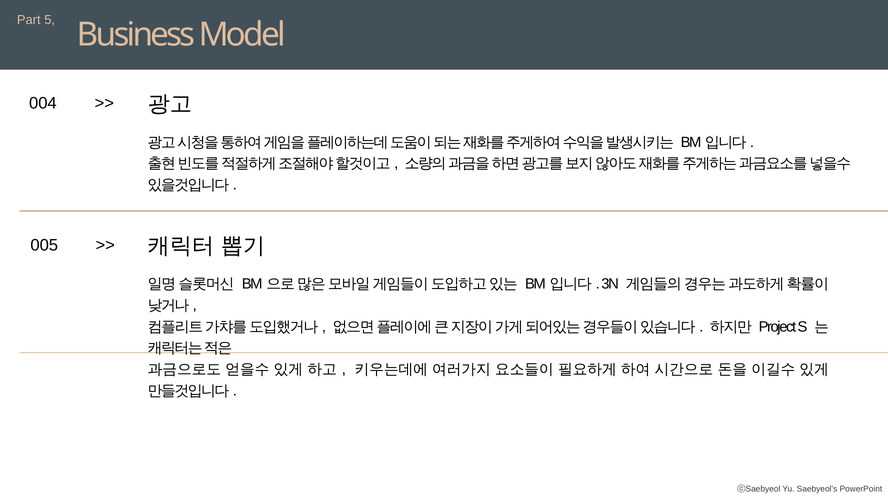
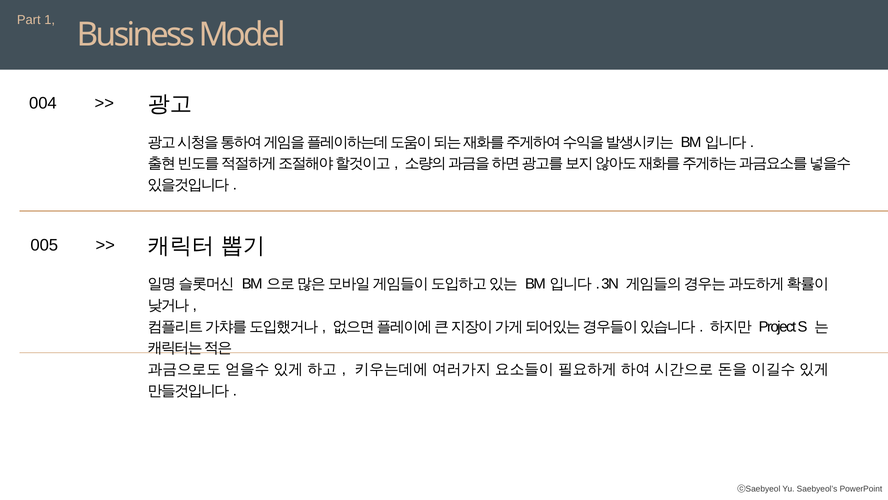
5: 5 -> 1 (50, 20)
